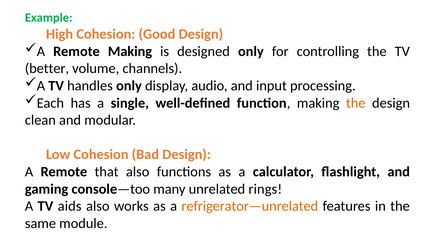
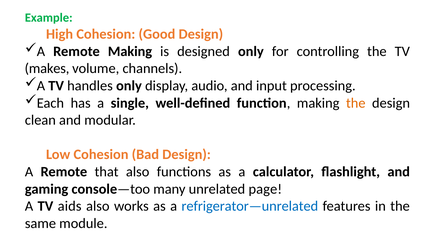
better: better -> makes (47, 69)
rings: rings -> page (265, 189)
refrigerator—unrelated colour: orange -> blue (250, 207)
